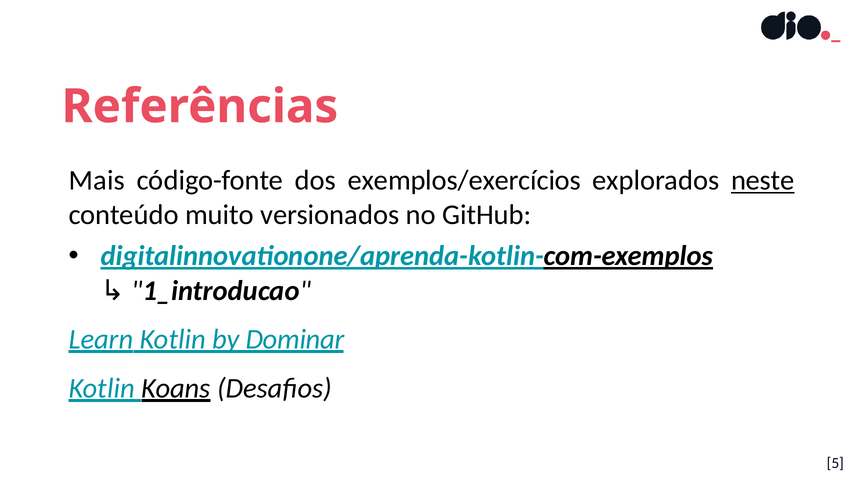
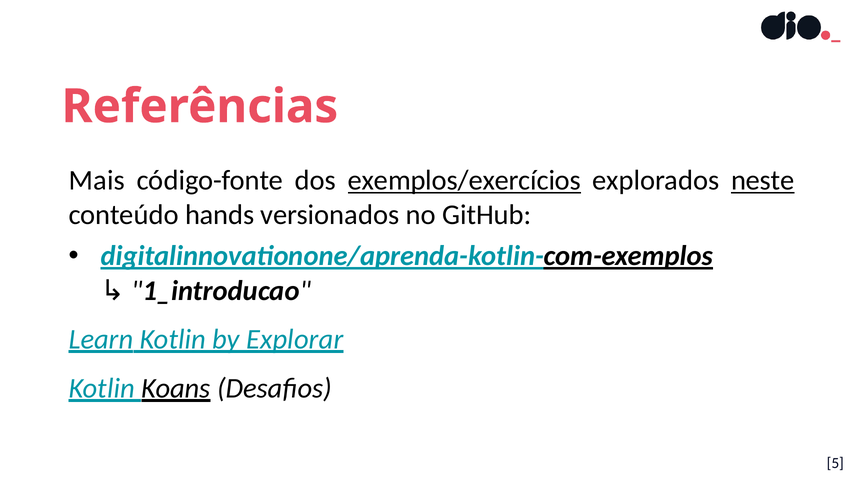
exemplos/exercícios underline: none -> present (464, 181)
muito: muito -> hands (220, 215)
Dominar: Dominar -> Explorar (295, 340)
